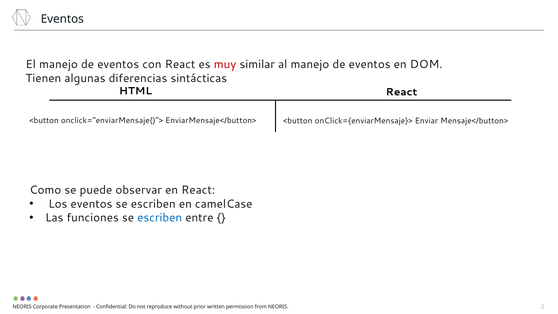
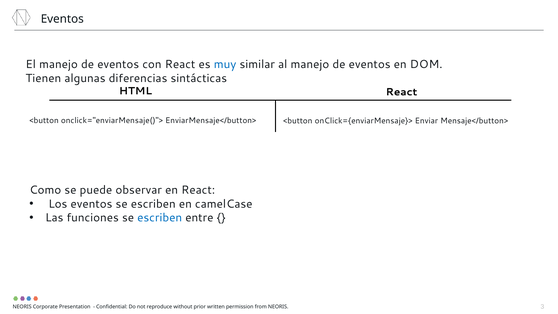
muy colour: red -> blue (225, 64)
